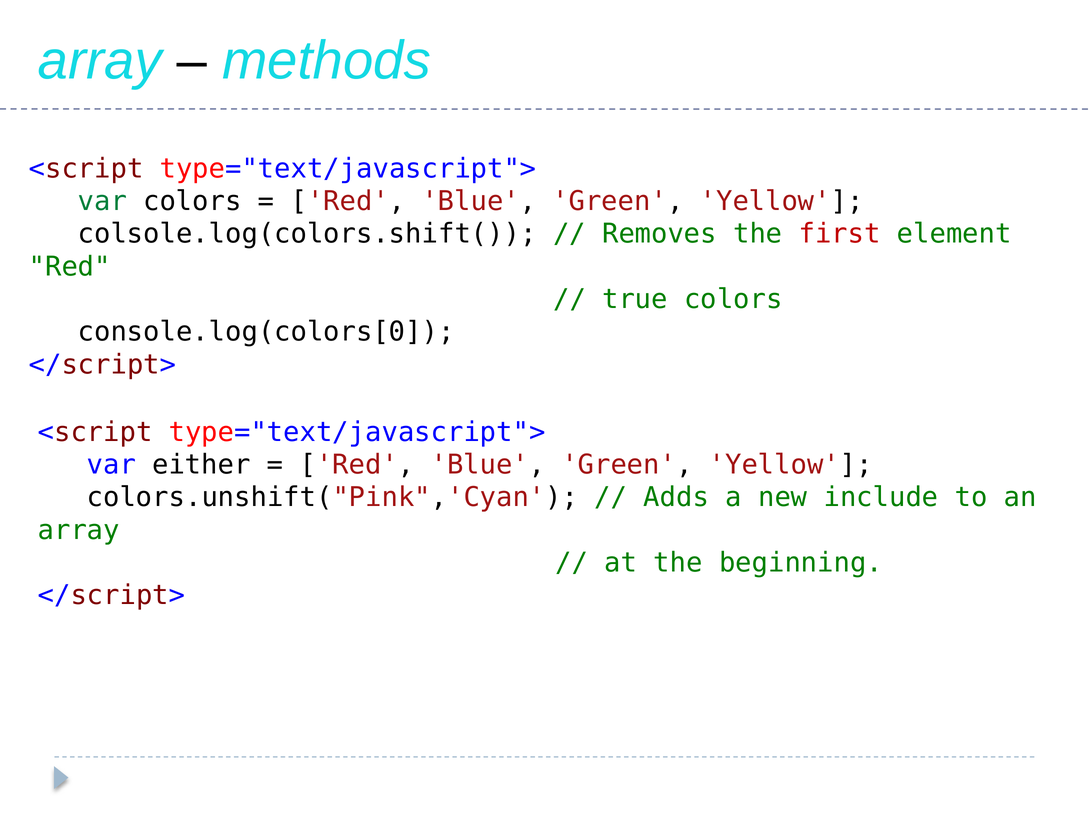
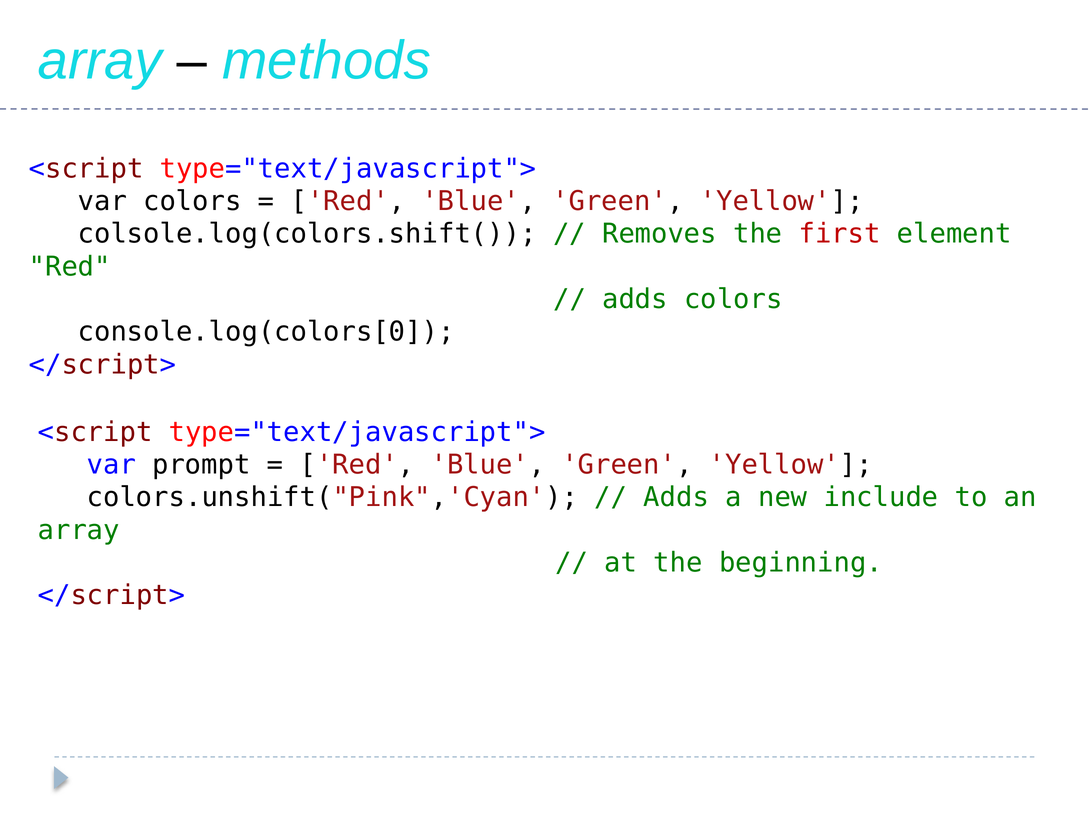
var colour: green -> black (102, 201)
true: true -> adds (635, 299)
either: either -> prompt (201, 465)
